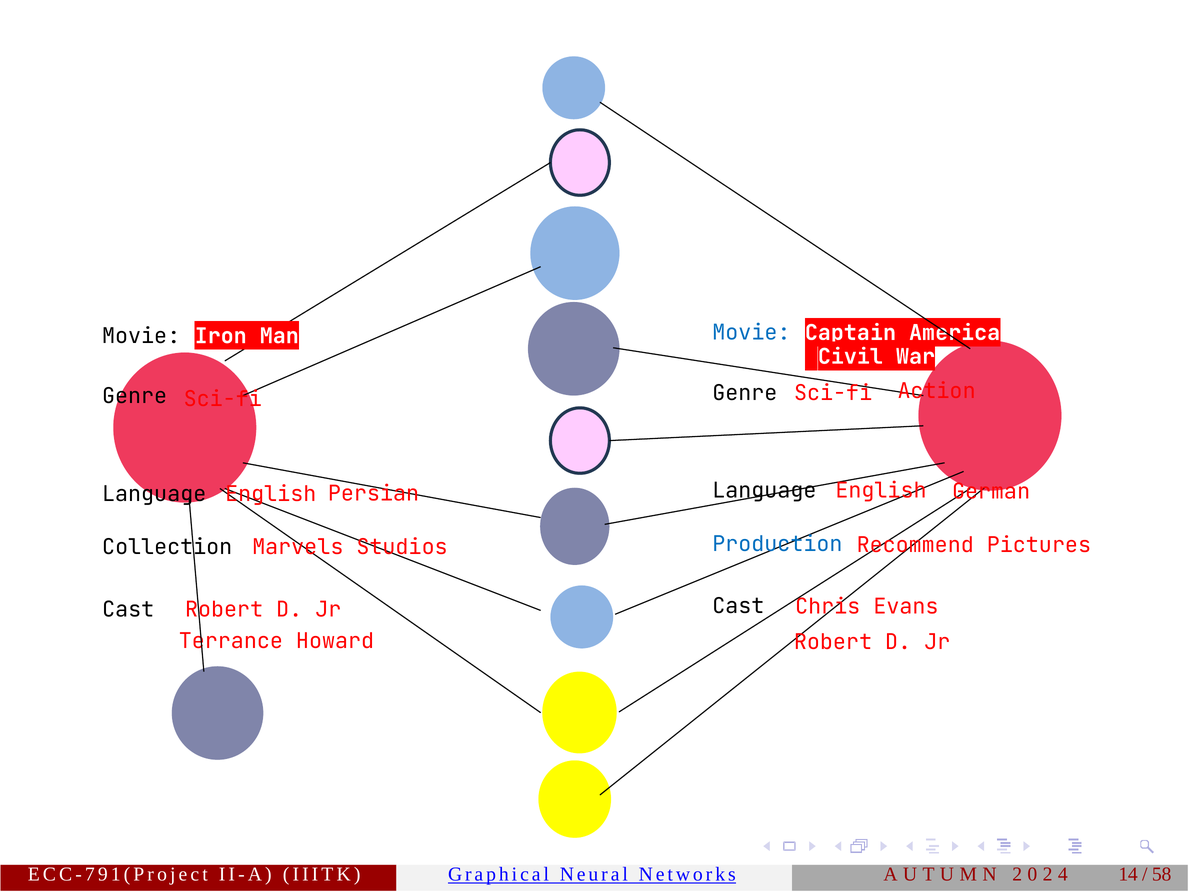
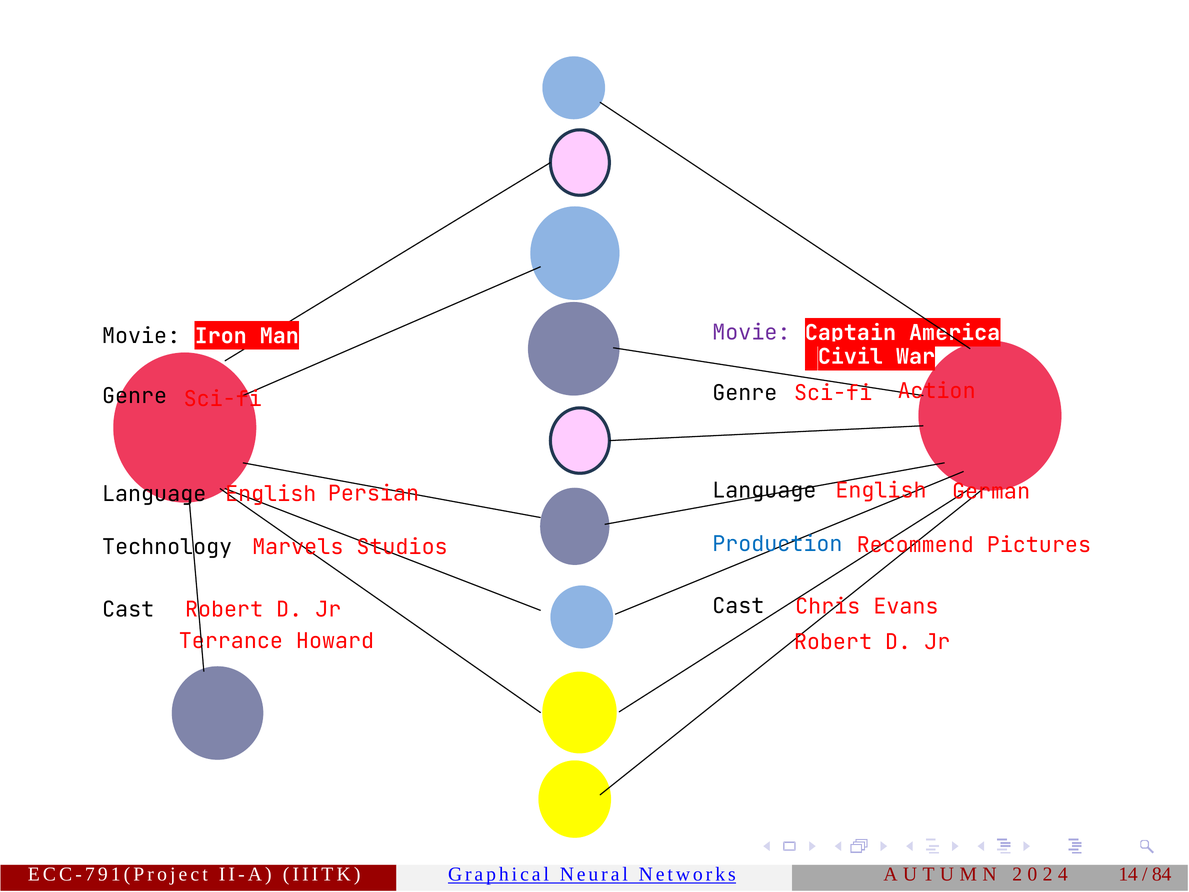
Movie colour: blue -> purple (751, 333)
Collection: Collection -> Technology (167, 547)
58: 58 -> 84 (1162, 874)
